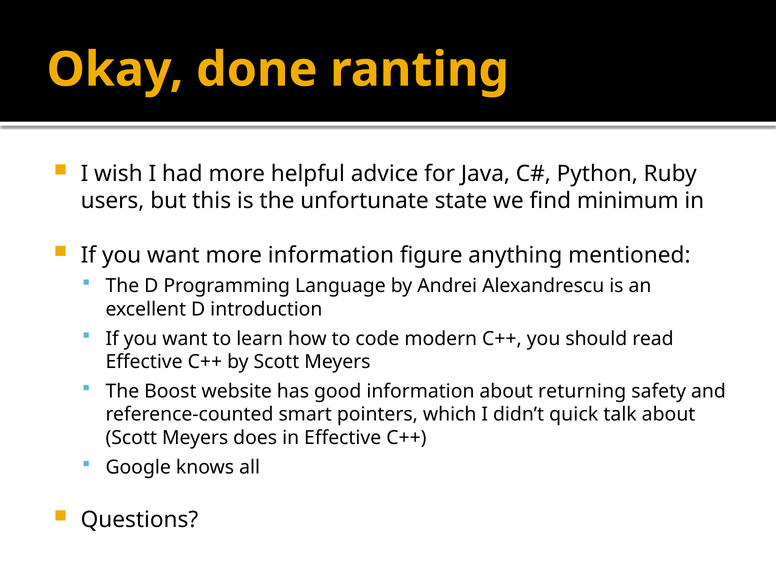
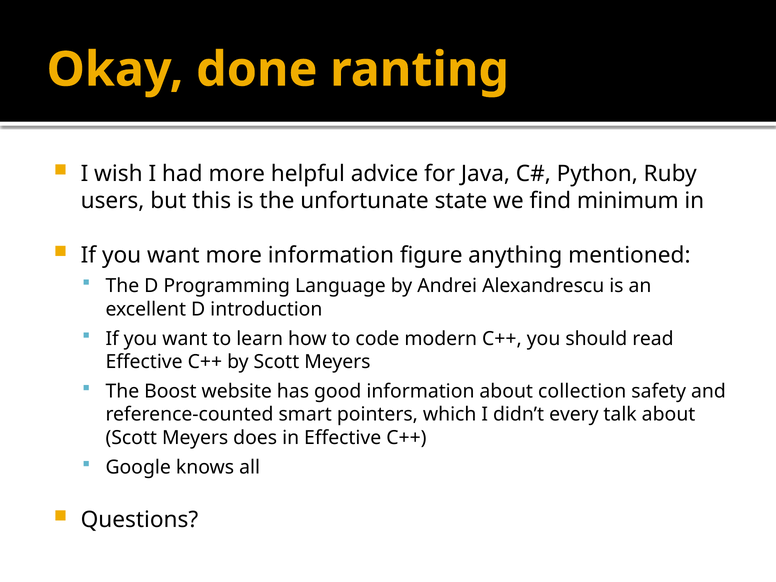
returning: returning -> collection (582, 391)
quick: quick -> every (574, 415)
